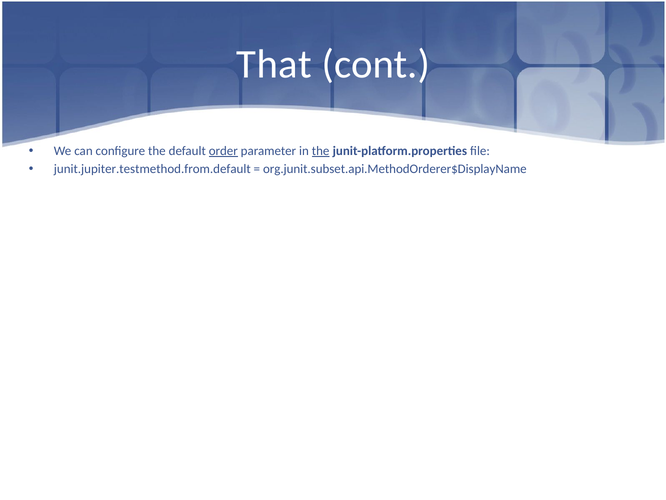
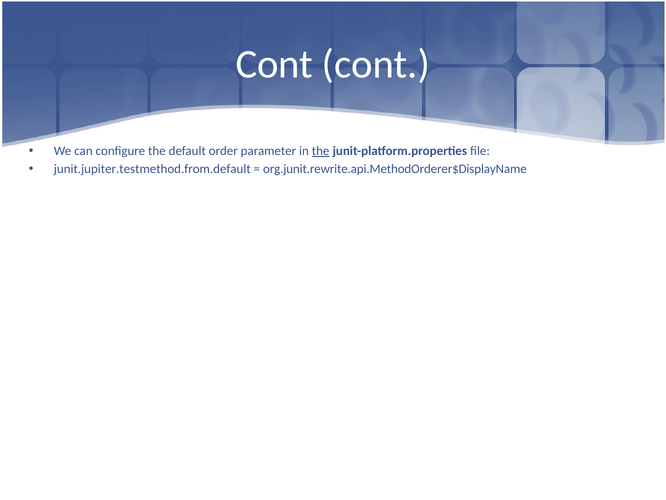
That: That -> Cont (274, 64)
order underline: present -> none (223, 151)
org.junit.subset.api.MethodOrderer$DisplayName: org.junit.subset.api.MethodOrderer$DisplayName -> org.junit.rewrite.api.MethodOrderer$DisplayName (395, 169)
